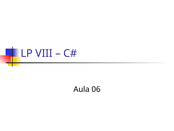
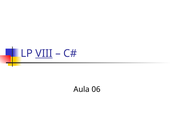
VIII underline: none -> present (44, 53)
